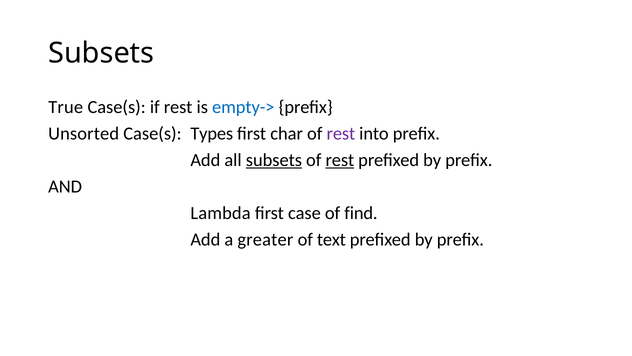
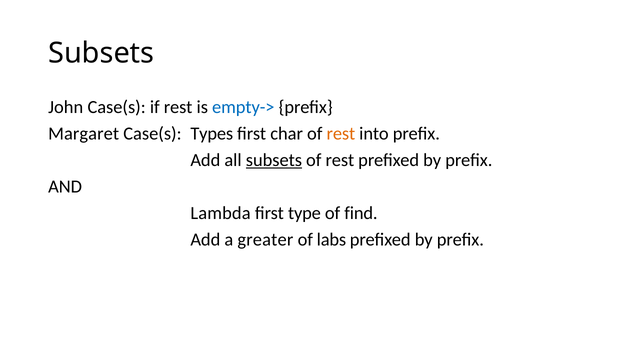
True: True -> John (66, 107)
Unsorted: Unsorted -> Margaret (84, 133)
rest colour: purple -> orange (341, 133)
rest underline: present -> none (340, 160)
case: case -> type (304, 213)
text: text -> labs (331, 239)
